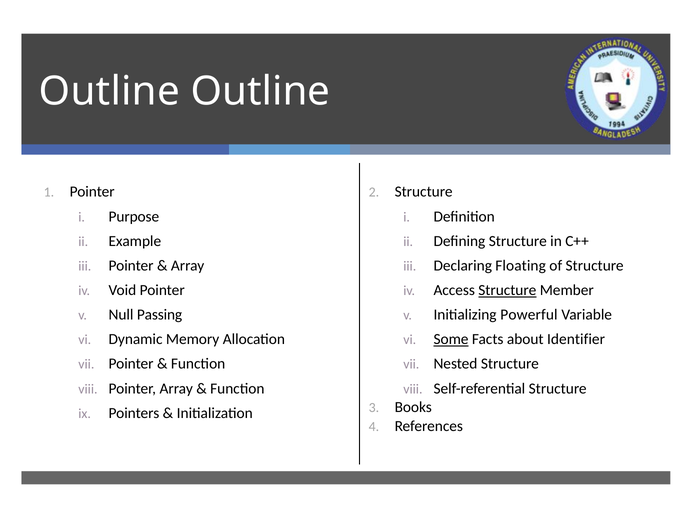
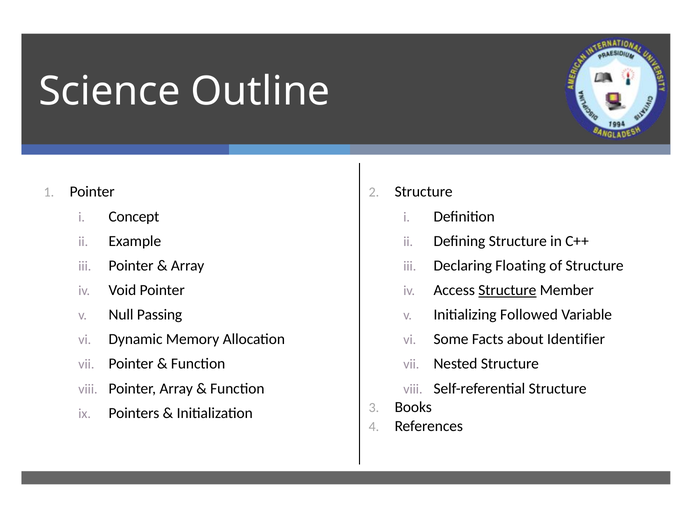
Outline: Outline -> Science (110, 91)
Purpose: Purpose -> Concept (134, 216)
Powerful: Powerful -> Followed (529, 315)
Some underline: present -> none (451, 339)
